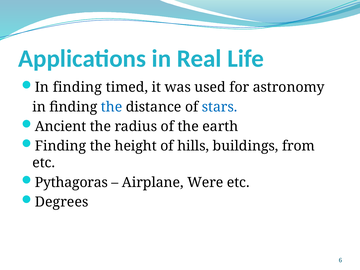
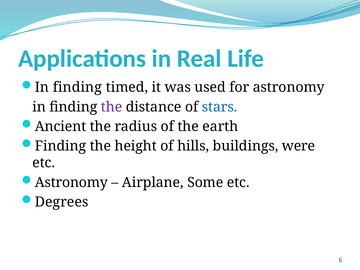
the colour: blue -> purple (112, 107)
from: from -> were (298, 146)
Pythagoras: Pythagoras -> Astronomy (71, 182)
Were: Were -> Some (205, 182)
